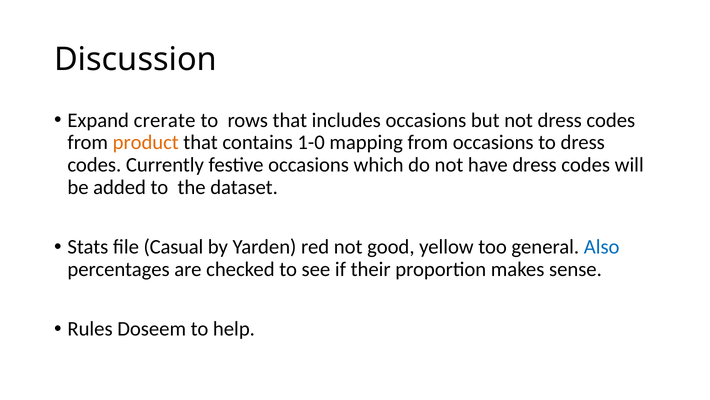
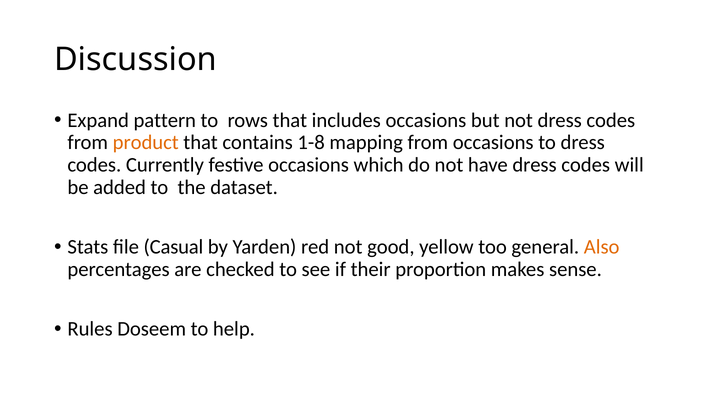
crerate: crerate -> pattern (165, 120)
1-0: 1-0 -> 1-8 (311, 142)
Also colour: blue -> orange (602, 247)
